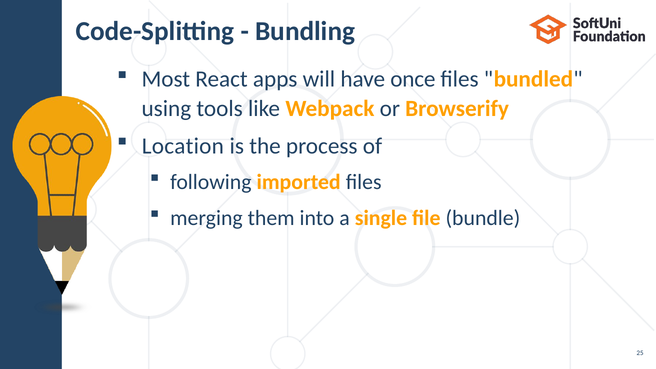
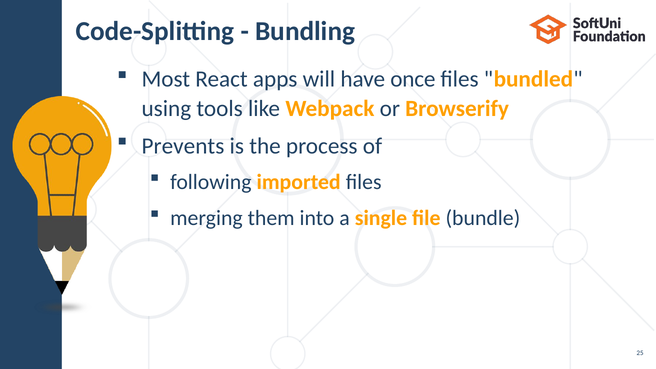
Location: Location -> Prevents (183, 146)
